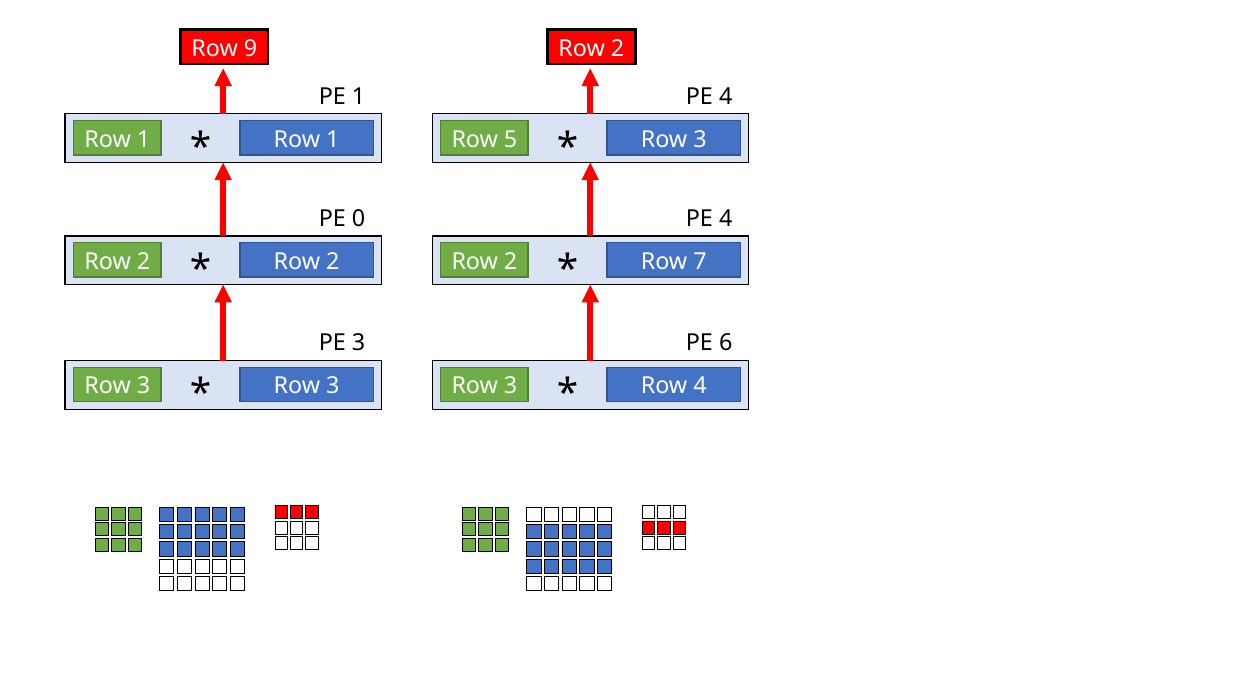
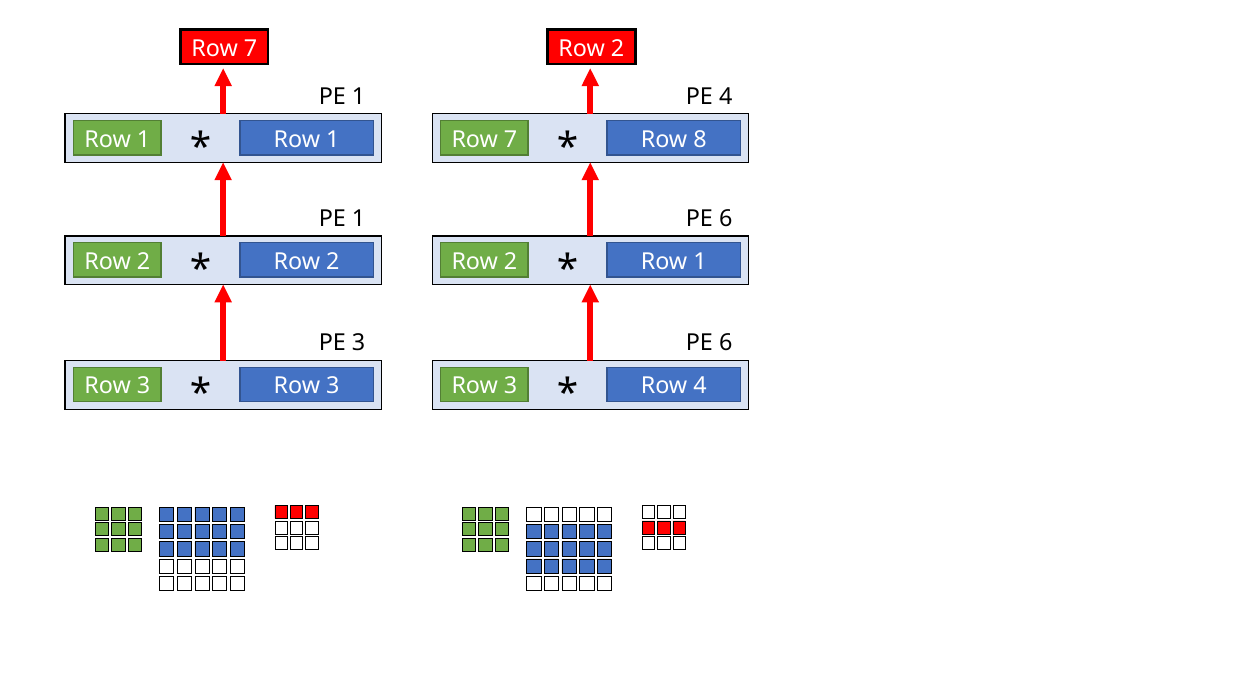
9: 9 -> 7 (251, 49)
5: 5 -> 7 (511, 140)
3: 3 -> 8 (700, 140)
0: 0 -> 1 (359, 219)
4: 4 -> 6 (726, 219)
7: 7 -> 1 (700, 262)
